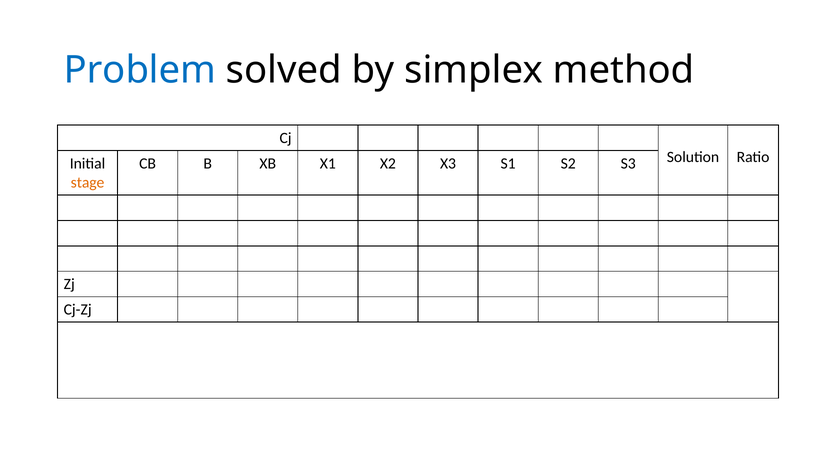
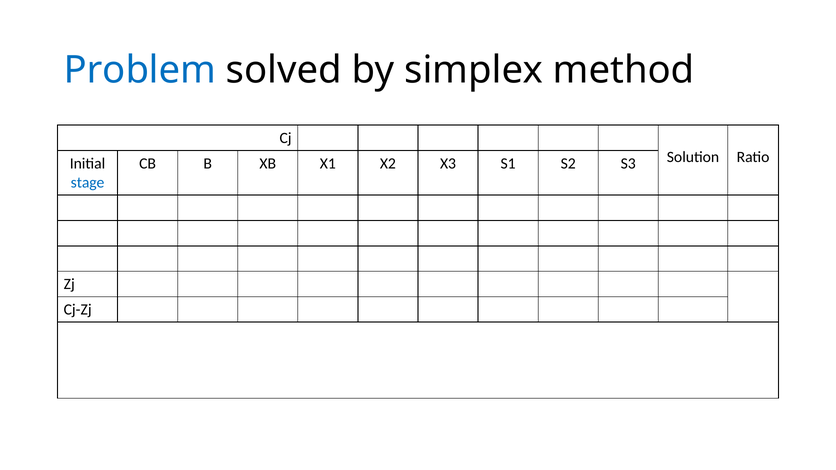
stage colour: orange -> blue (88, 183)
